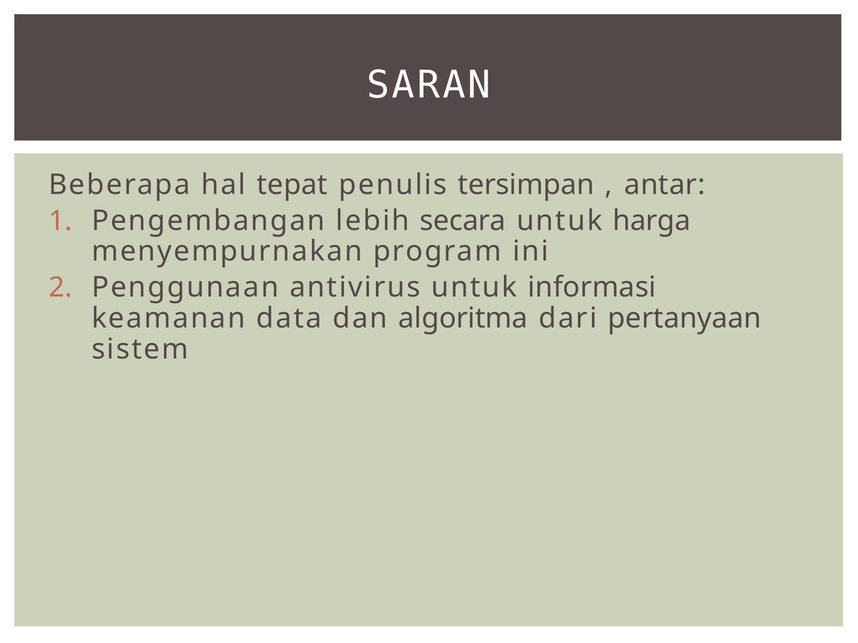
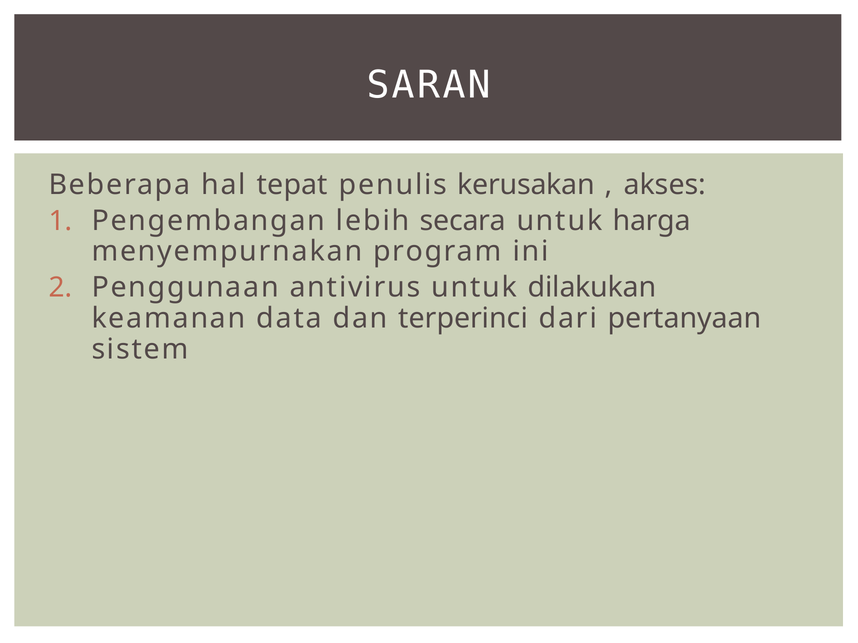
tersimpan: tersimpan -> kerusakan (526, 185)
antar: antar -> akses (665, 185)
informasi: informasi -> dilakukan (592, 288)
algoritma: algoritma -> terperinci (463, 319)
